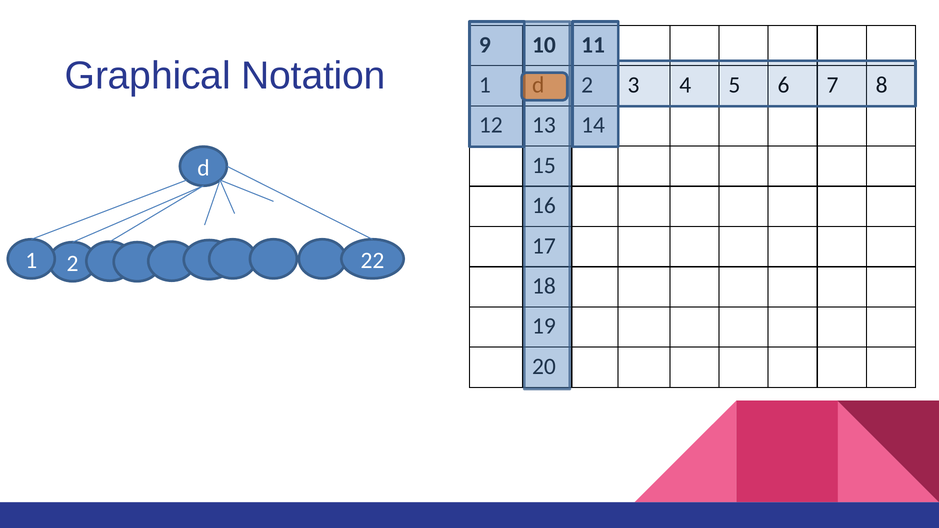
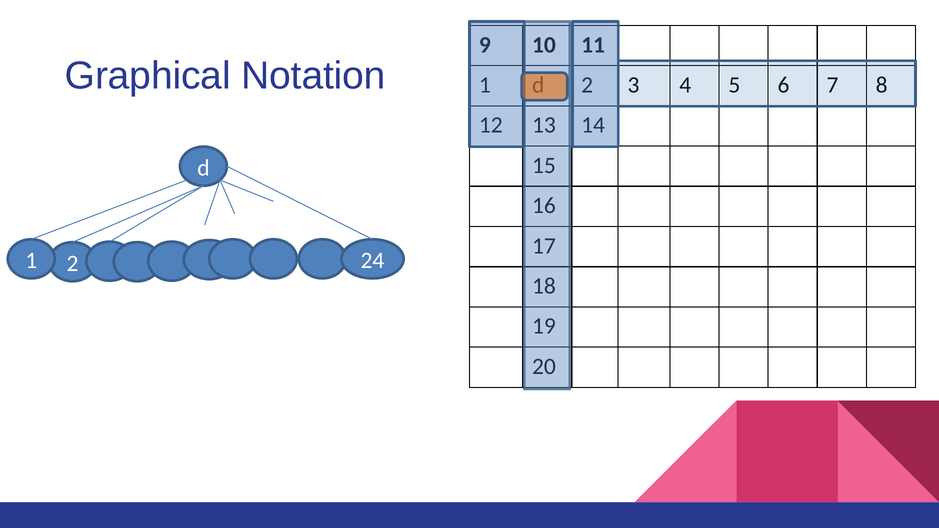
22: 22 -> 24 (372, 261)
